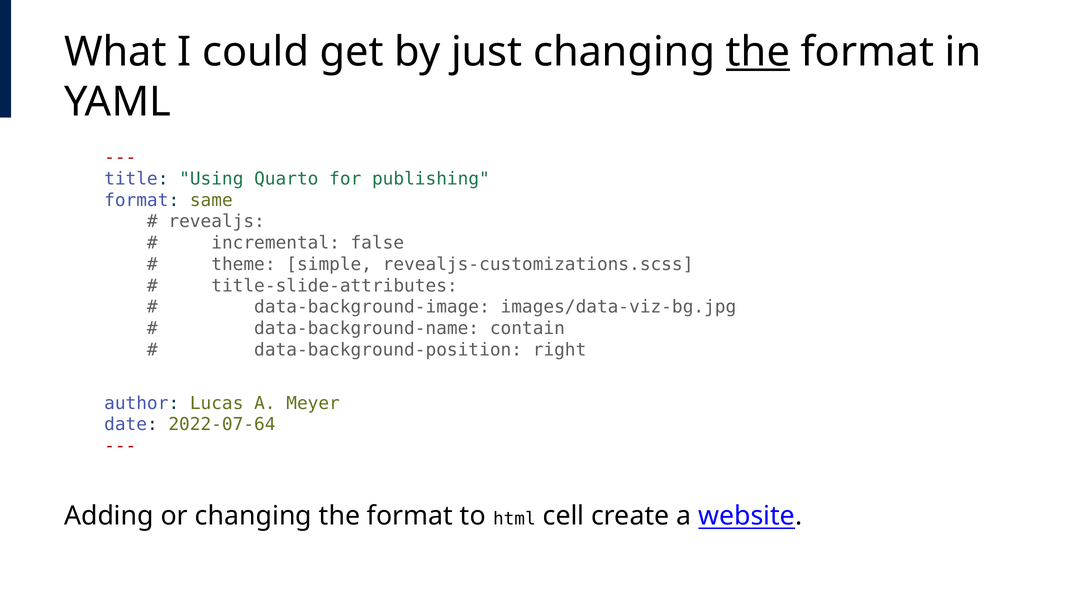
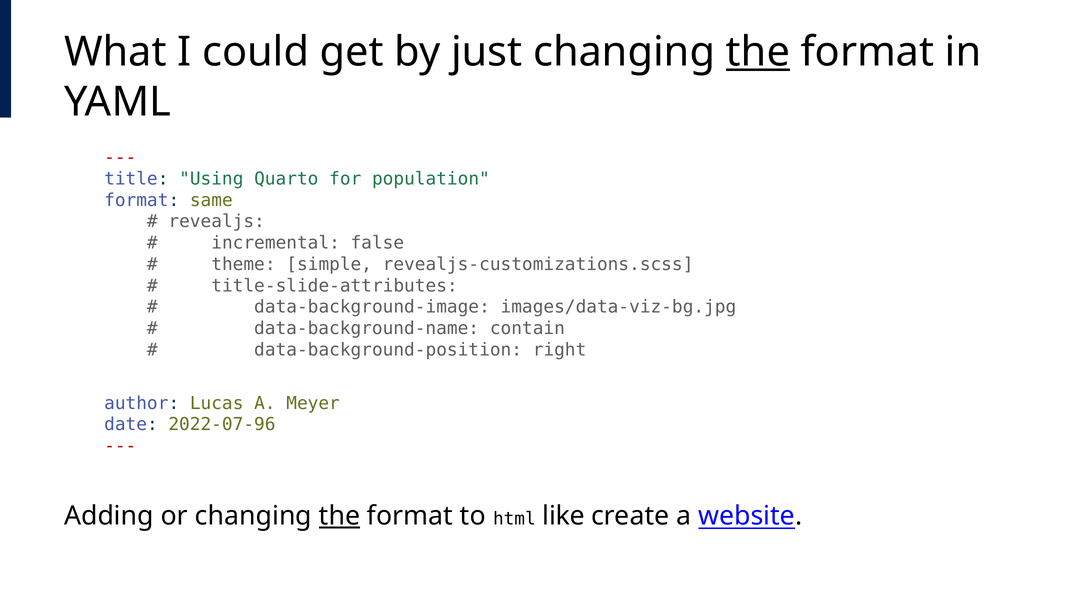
publishing: publishing -> population (431, 179)
2022-07-64: 2022-07-64 -> 2022-07-96 (222, 425)
the underline: none -> present (340, 516)
cell: cell -> like (564, 516)
